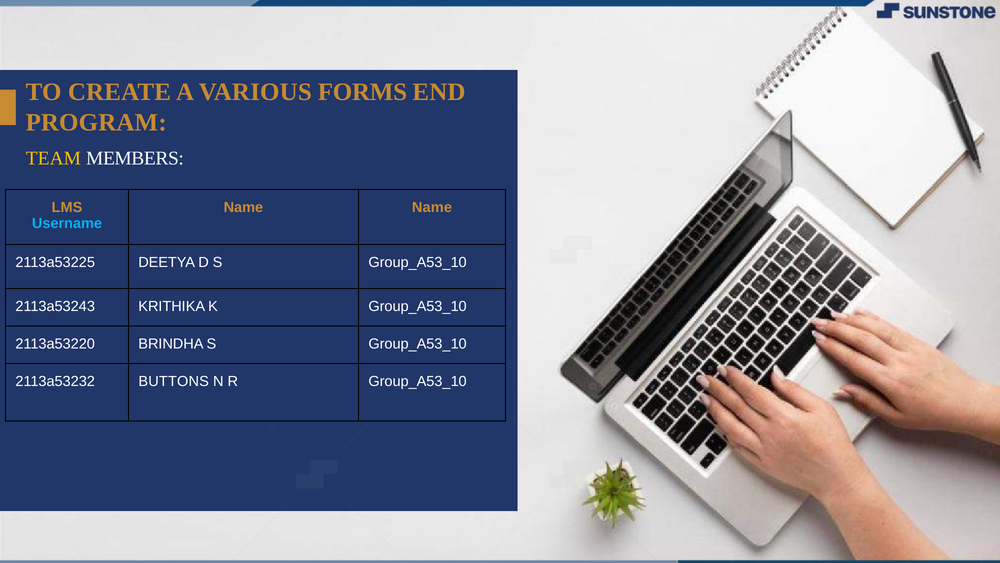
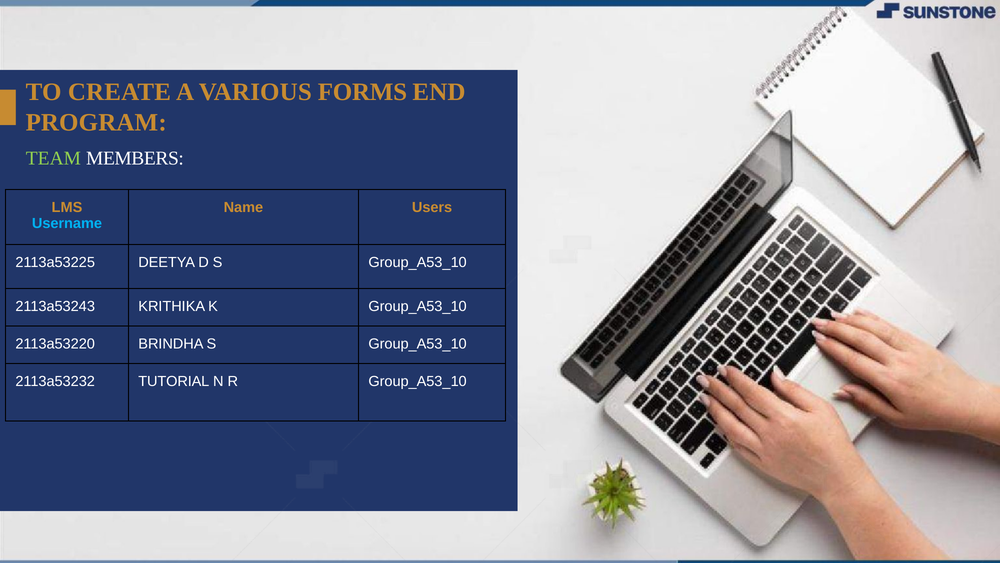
TEAM colour: yellow -> light green (53, 158)
Name Name: Name -> Users (432, 207)
BUTTONS: BUTTONS -> TUTORIAL (174, 381)
